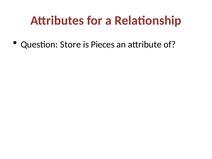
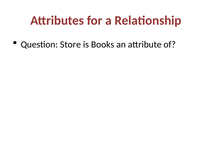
Pieces: Pieces -> Books (103, 44)
